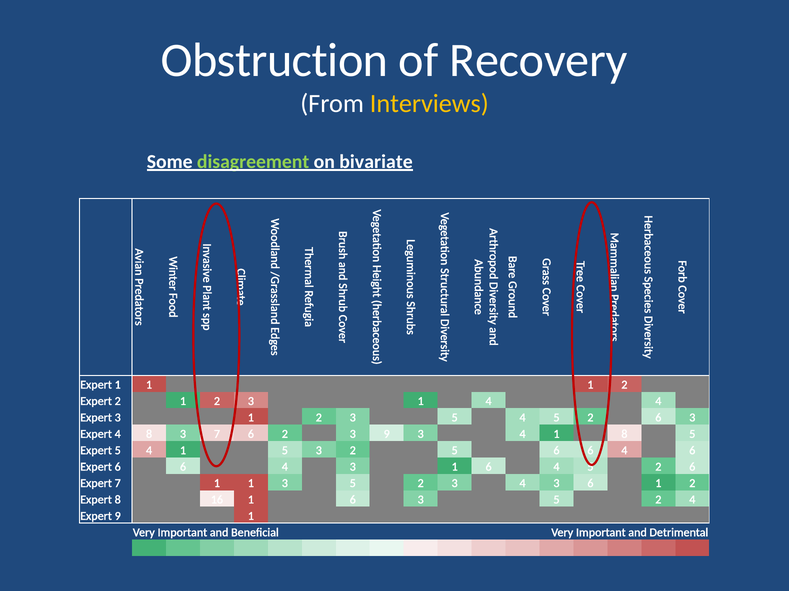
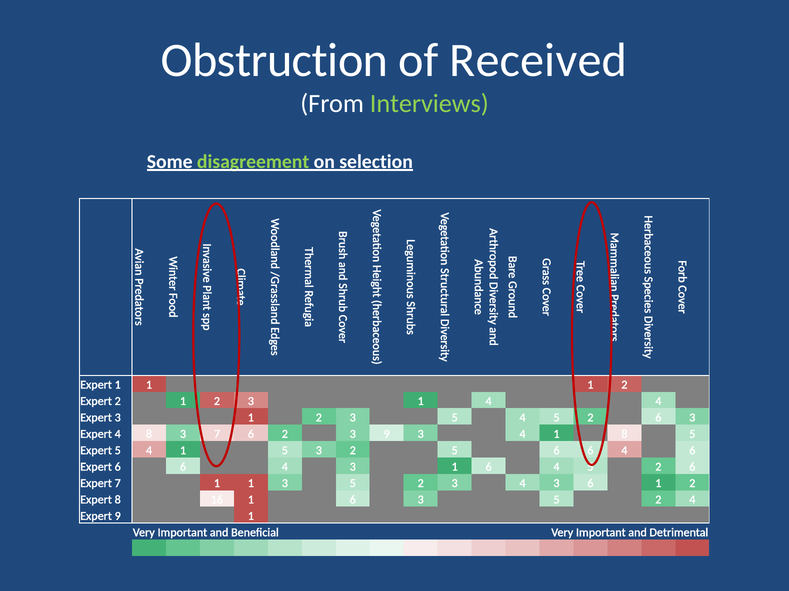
Recovery: Recovery -> Received (538, 61)
Interviews colour: yellow -> light green (429, 104)
bivariate: bivariate -> selection (376, 162)
